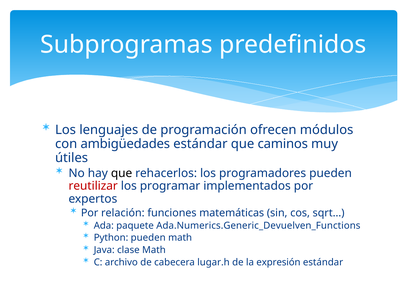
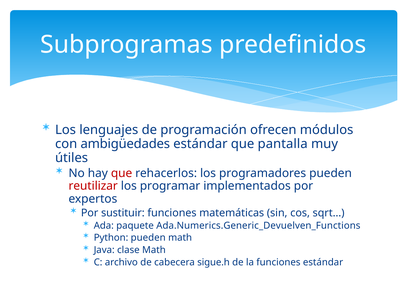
caminos: caminos -> pantalla (283, 144)
que colour: black -> red (122, 173)
relación: relación -> sustituir (123, 213)
lugar.h: lugar.h -> sigue.h (214, 262)
la expresión: expresión -> funciones (278, 262)
